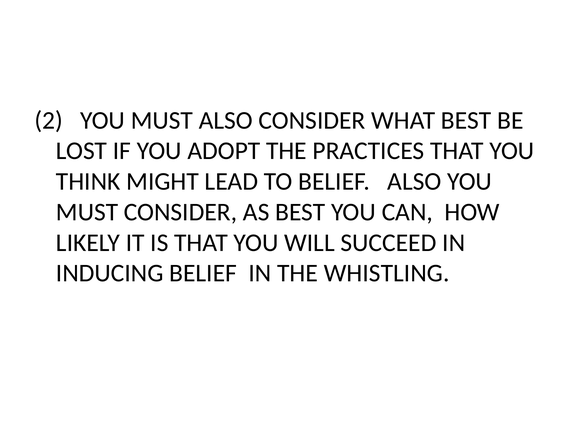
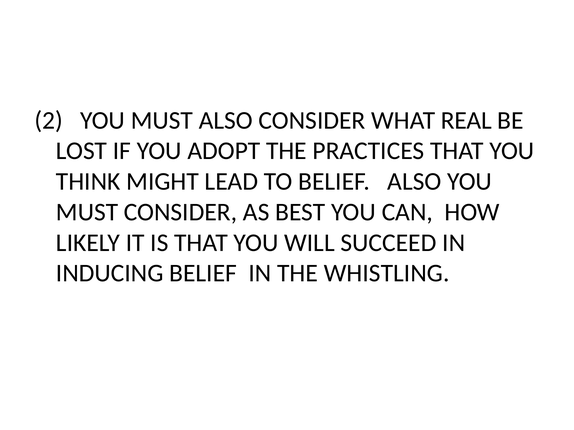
WHAT BEST: BEST -> REAL (466, 120)
